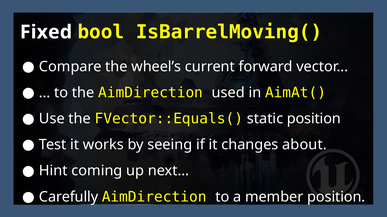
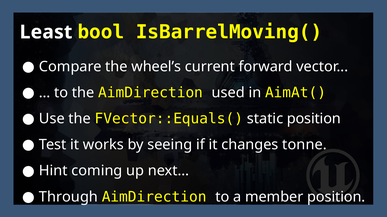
Fixed: Fixed -> Least (46, 32)
about: about -> tonne (304, 145)
Carefully: Carefully -> Through (68, 197)
